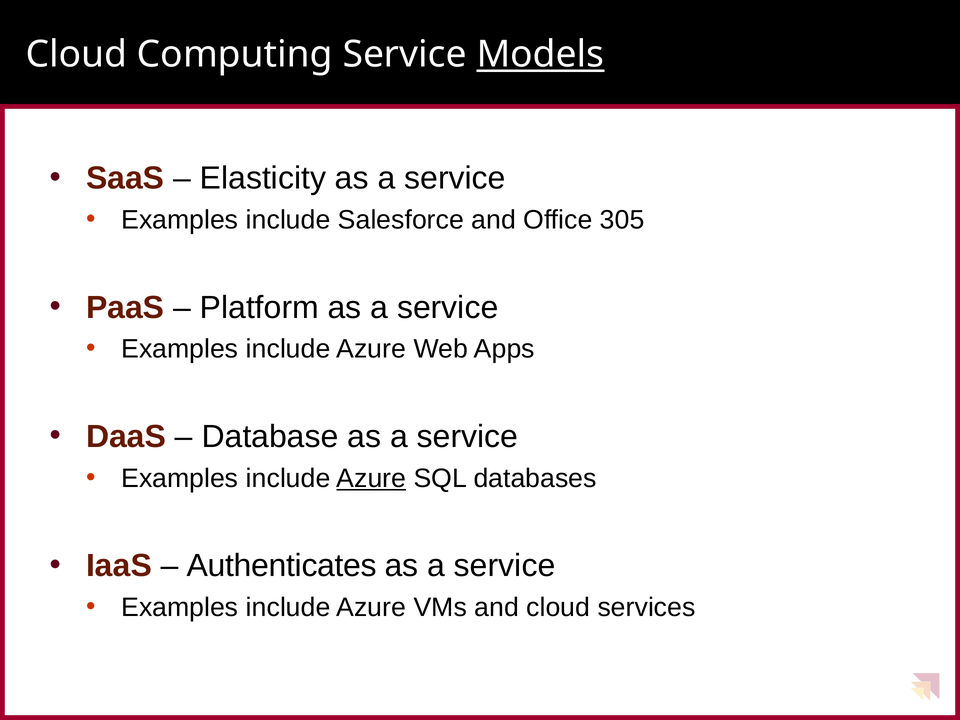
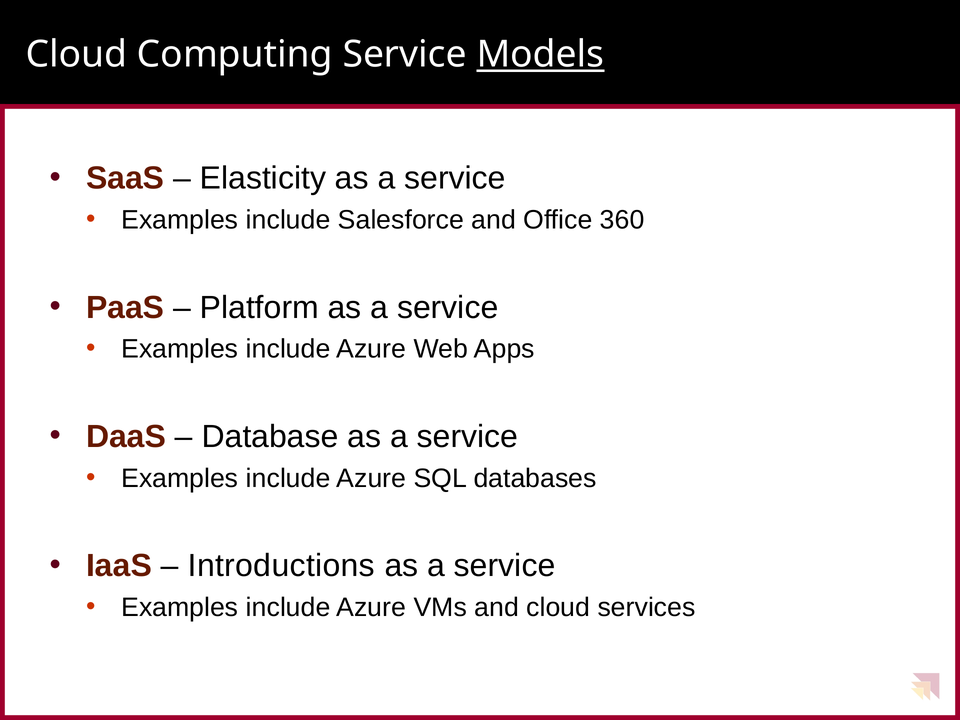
305: 305 -> 360 (622, 220)
Azure underline: present -> none (371, 478)
Authenticates: Authenticates -> Introductions (281, 566)
